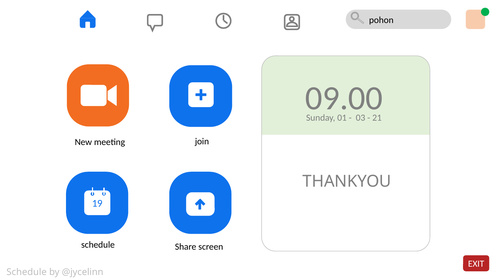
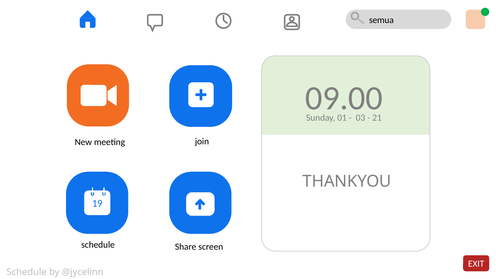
pohon: pohon -> semua (381, 20)
